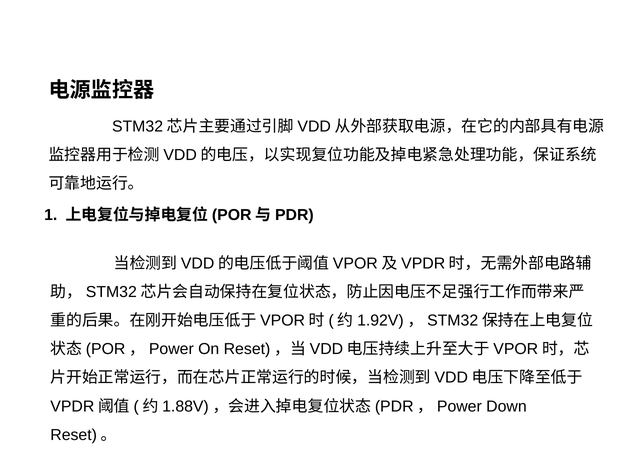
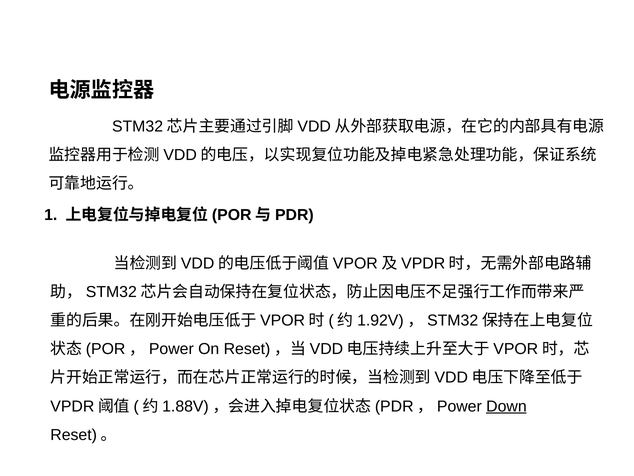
Down underline: none -> present (506, 406)
